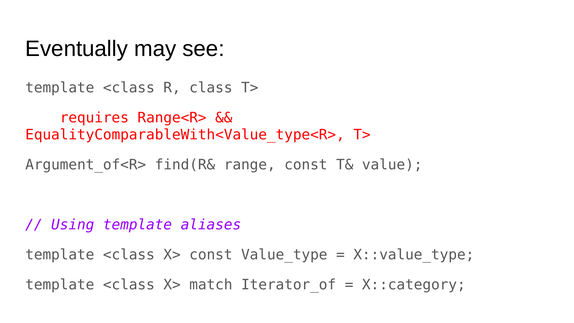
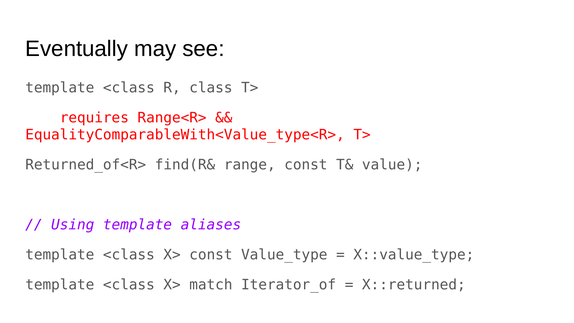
Argument_of<R>: Argument_of<R> -> Returned_of<R> (86, 165)
X::category: X::category -> X::returned (414, 285)
